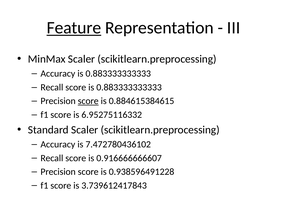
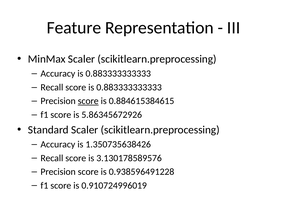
Feature underline: present -> none (74, 28)
6.95275116332: 6.95275116332 -> 5.86345672926 (112, 115)
7.472780436102: 7.472780436102 -> 1.350735638426 (118, 145)
0.916666666607: 0.916666666607 -> 3.130178589576 (129, 158)
3.739612417843: 3.739612417843 -> 0.910724996019 (114, 186)
